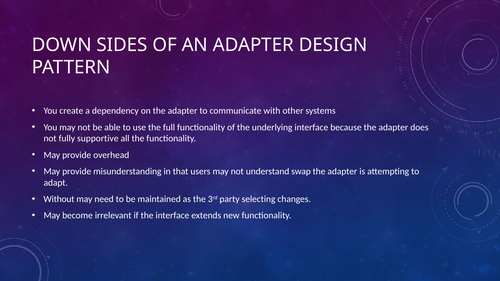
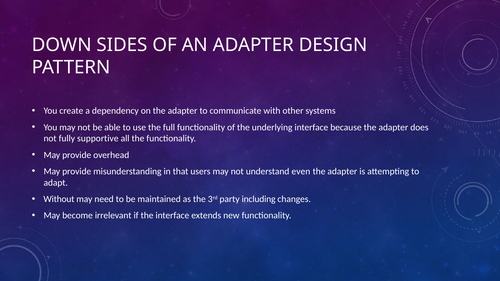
swap: swap -> even (301, 172)
selecting: selecting -> including (259, 199)
